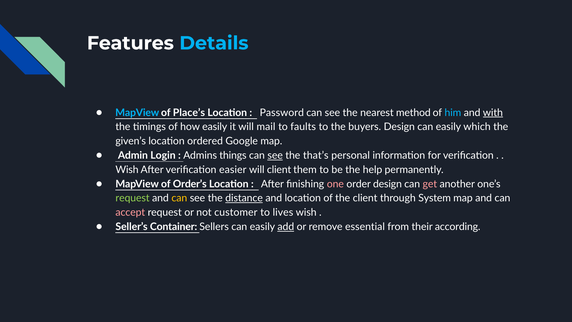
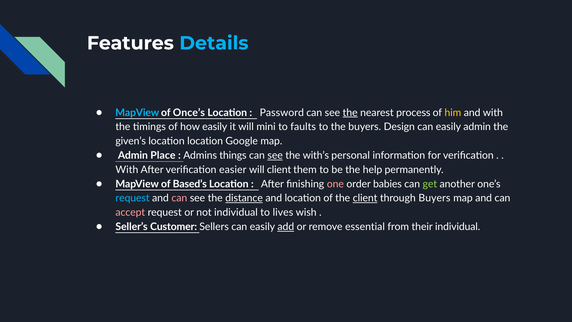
Place’s: Place’s -> Once’s (189, 113)
the underline: none -> present (350, 113)
method: method -> process (413, 113)
him colour: light blue -> yellow (453, 113)
with underline: present -> none (493, 113)
mail: mail -> mini (266, 127)
easily which: which -> admin (477, 127)
location ordered: ordered -> location (205, 141)
Login: Login -> Place (163, 155)
that’s: that’s -> with’s (316, 155)
Wish: Wish -> With (127, 170)
Order’s: Order’s -> Based’s (190, 184)
order design: design -> babies (387, 184)
get colour: pink -> light green (430, 184)
request colour: light green -> light blue (133, 198)
can colour: yellow -> pink (179, 198)
client underline: none -> present (365, 198)
through System: System -> Buyers (434, 198)
not customer: customer -> individual (236, 212)
Container: Container -> Customer (174, 227)
their according: according -> individual (458, 227)
